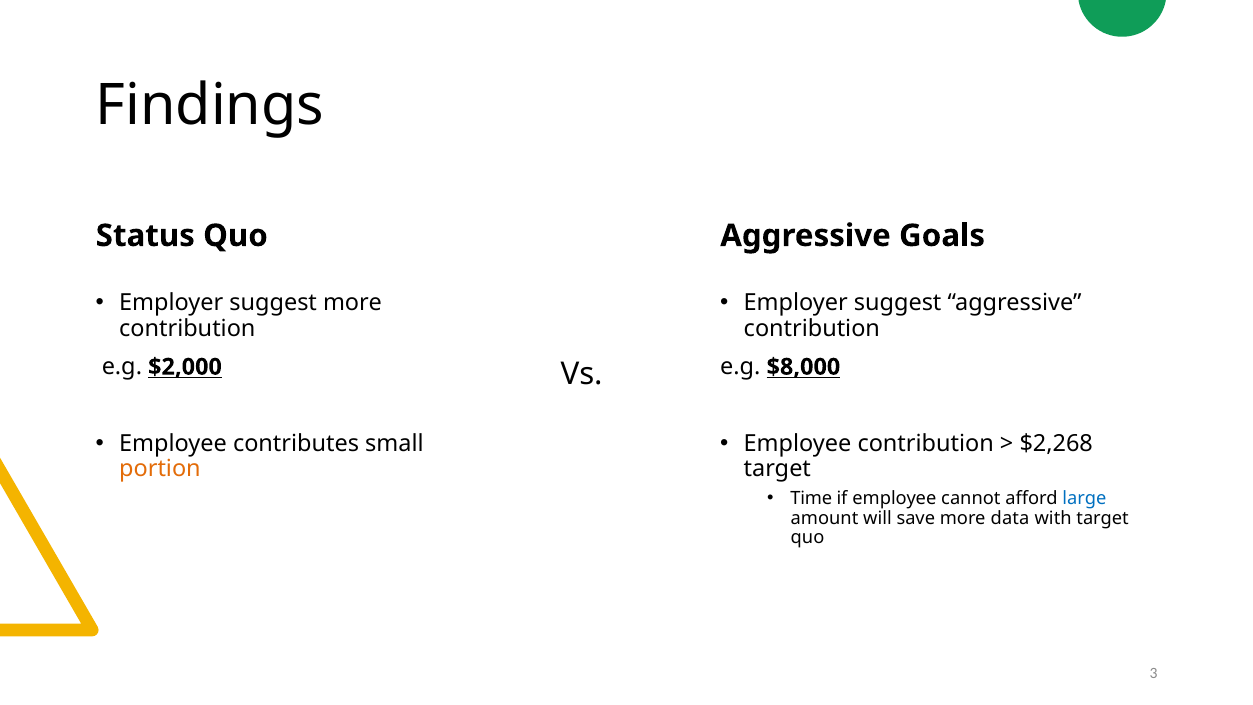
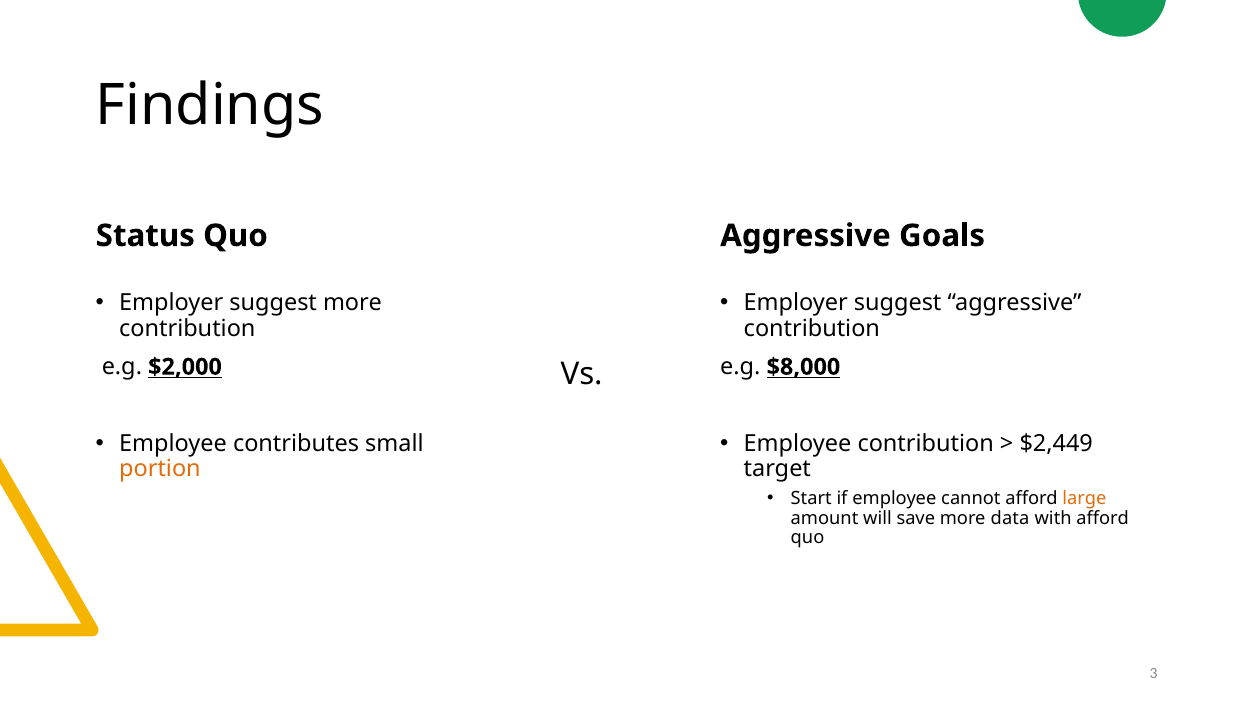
$2,268: $2,268 -> $2,449 (1056, 444)
Time: Time -> Start (811, 498)
large colour: blue -> orange (1084, 498)
with target: target -> afford (1103, 518)
